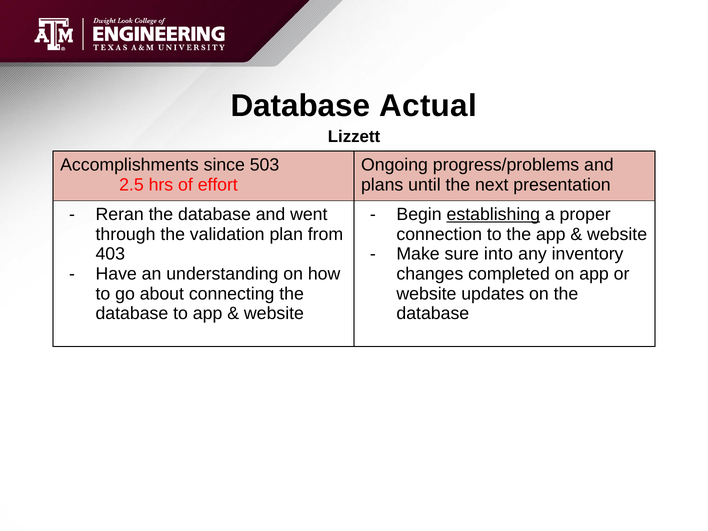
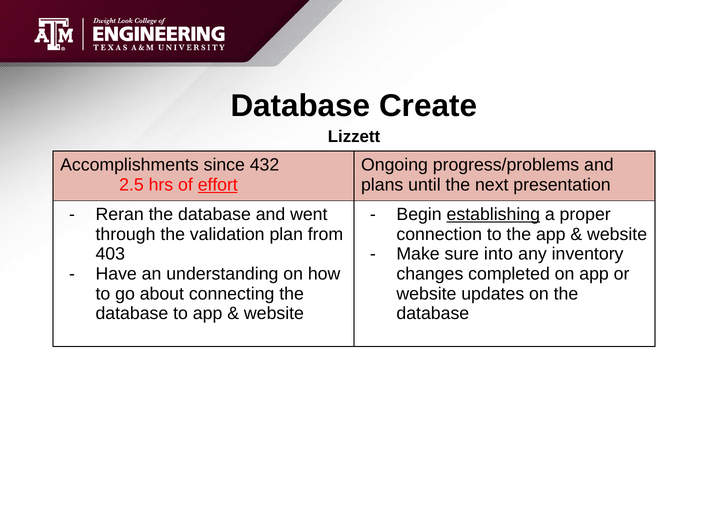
Actual: Actual -> Create (428, 106)
503: 503 -> 432 (265, 165)
effort underline: none -> present (218, 185)
